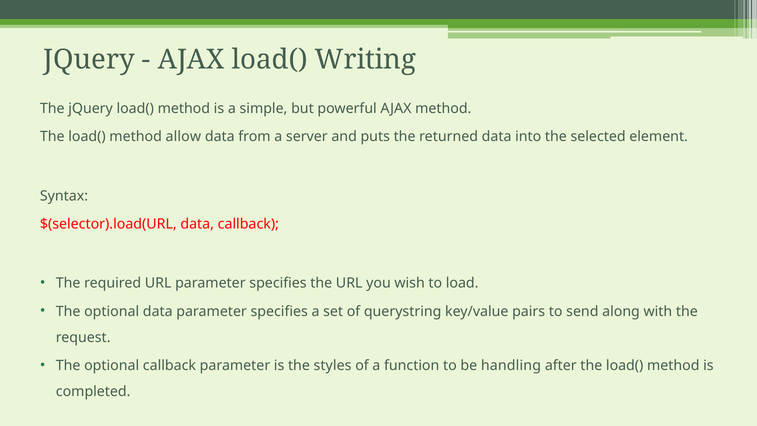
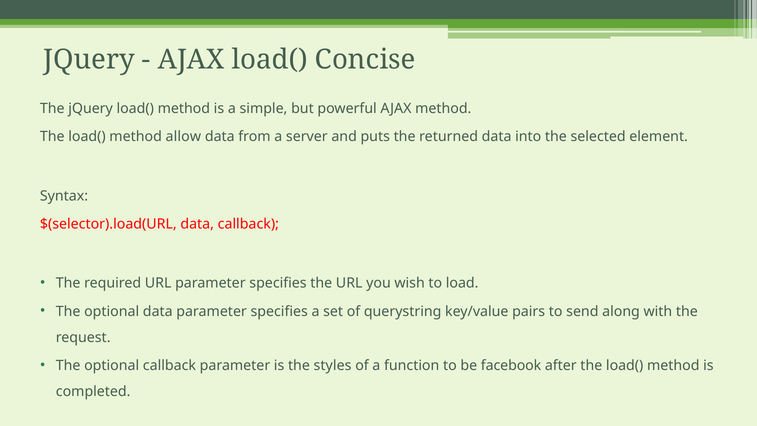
Writing: Writing -> Concise (365, 60)
handling: handling -> facebook (511, 366)
